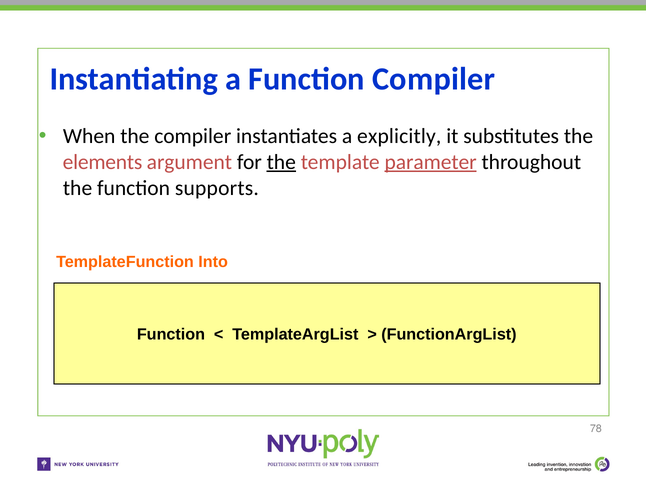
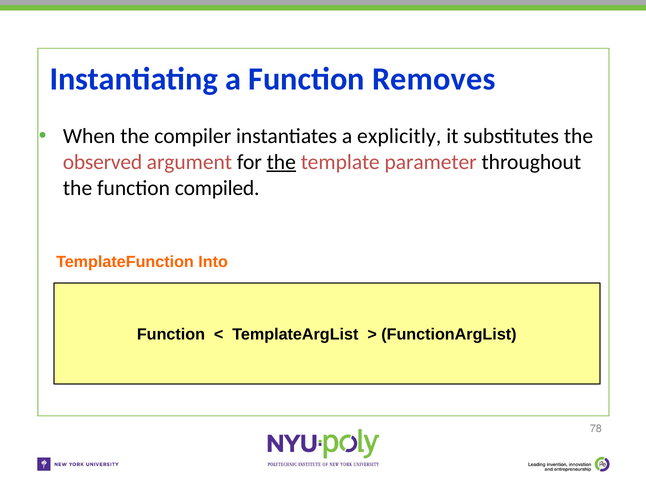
Function Compiler: Compiler -> Removes (434, 79)
elements: elements -> observed (103, 162)
parameter underline: present -> none (431, 162)
supports: supports -> compiled (217, 188)
